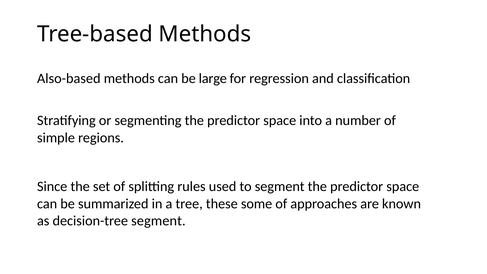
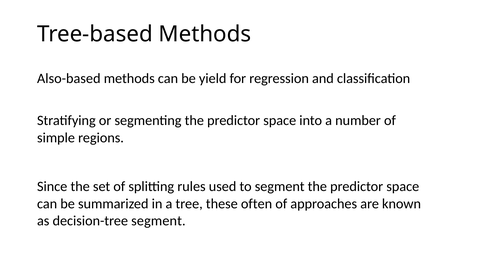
large: large -> yield (213, 78)
some: some -> often (257, 204)
